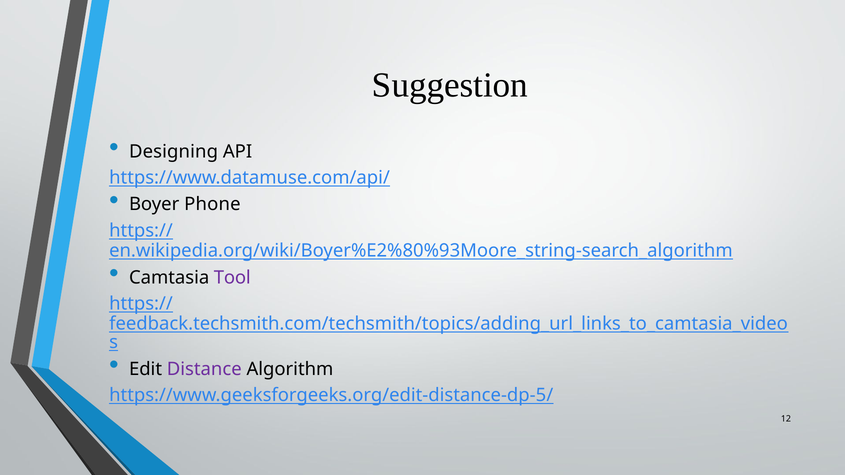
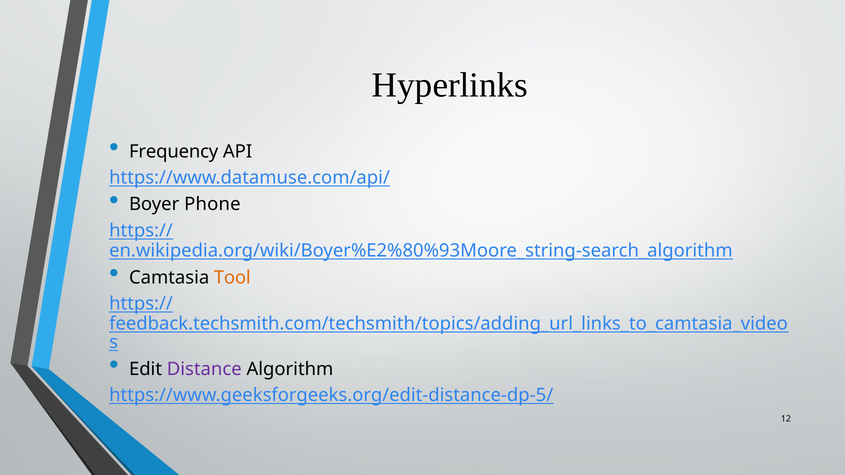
Suggestion: Suggestion -> Hyperlinks (450, 85)
Designing: Designing -> Frequency (174, 152)
Tool colour: purple -> orange (232, 278)
